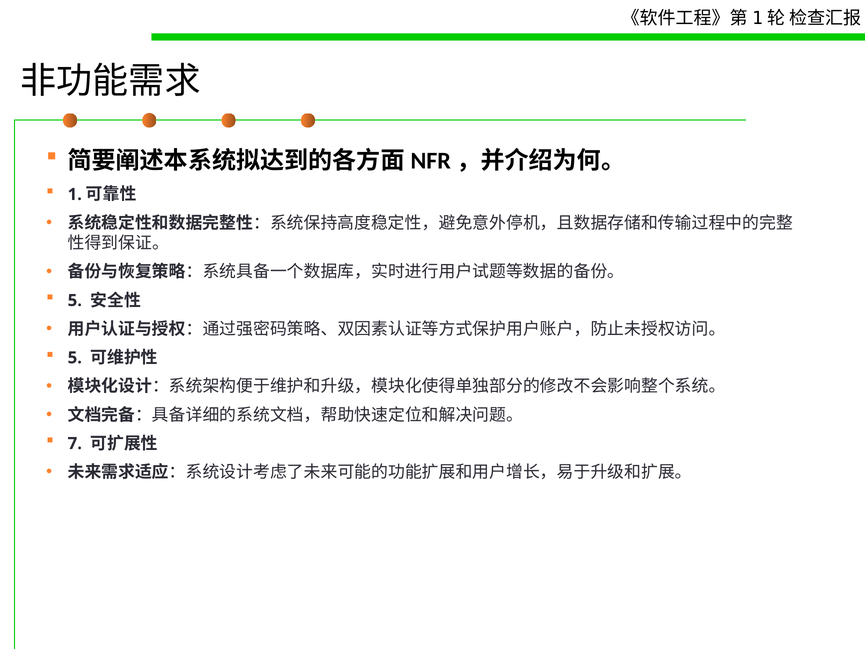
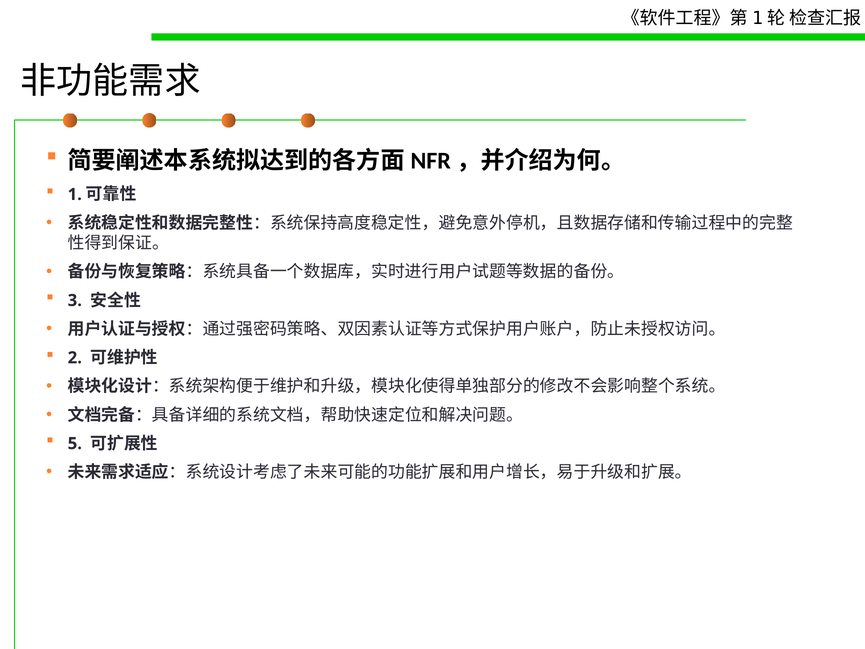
5: 5 -> 3 (75, 300)
5: 5 -> 2 (75, 358)
7: 7 -> 5 (75, 443)
